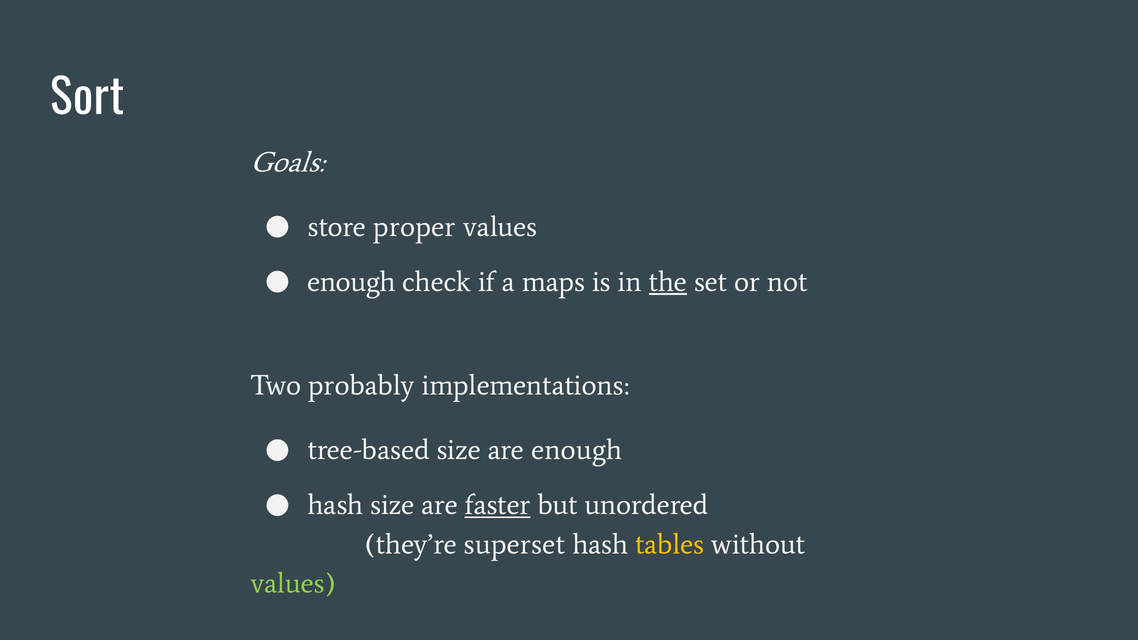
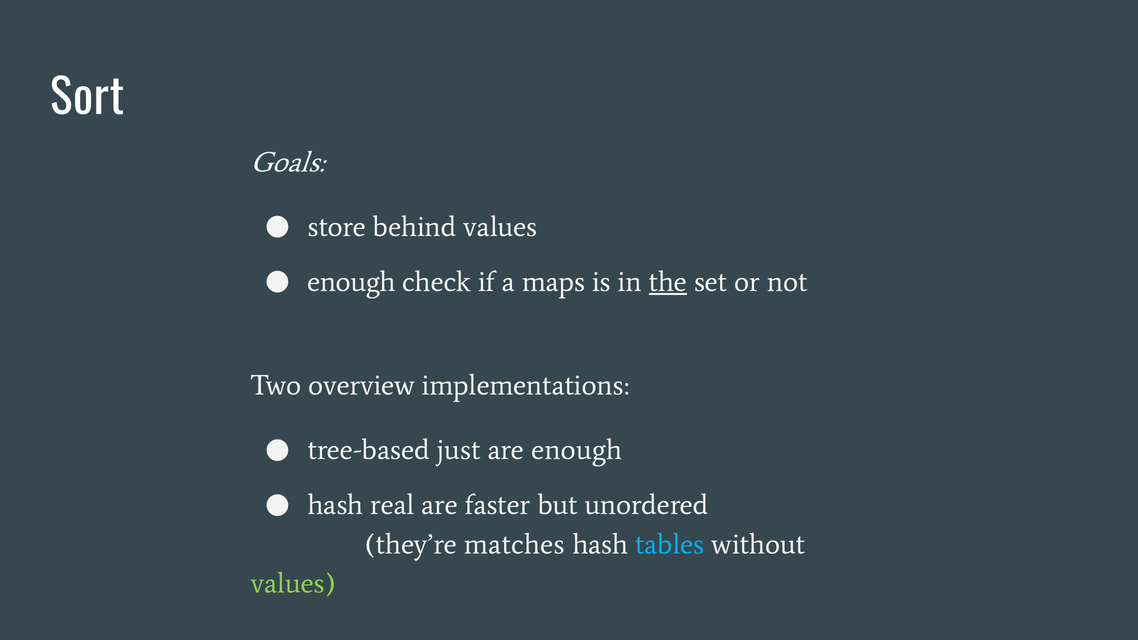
proper: proper -> behind (415, 227)
probably: probably -> overview (362, 386)
tree-based size: size -> just (459, 450)
hash size: size -> real (392, 505)
faster underline: present -> none (498, 505)
superset: superset -> matches (514, 544)
tables colour: yellow -> light blue (670, 544)
